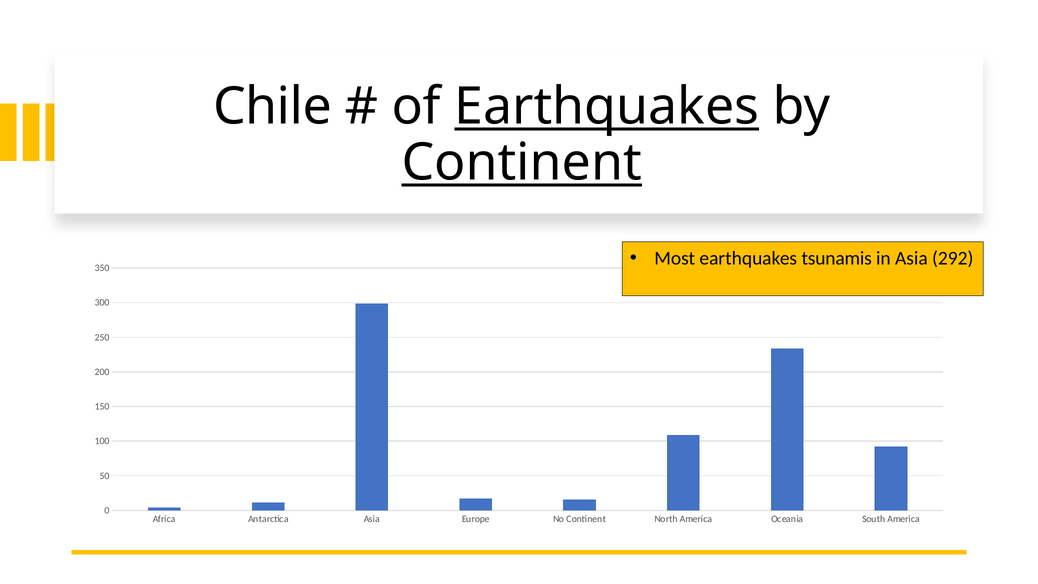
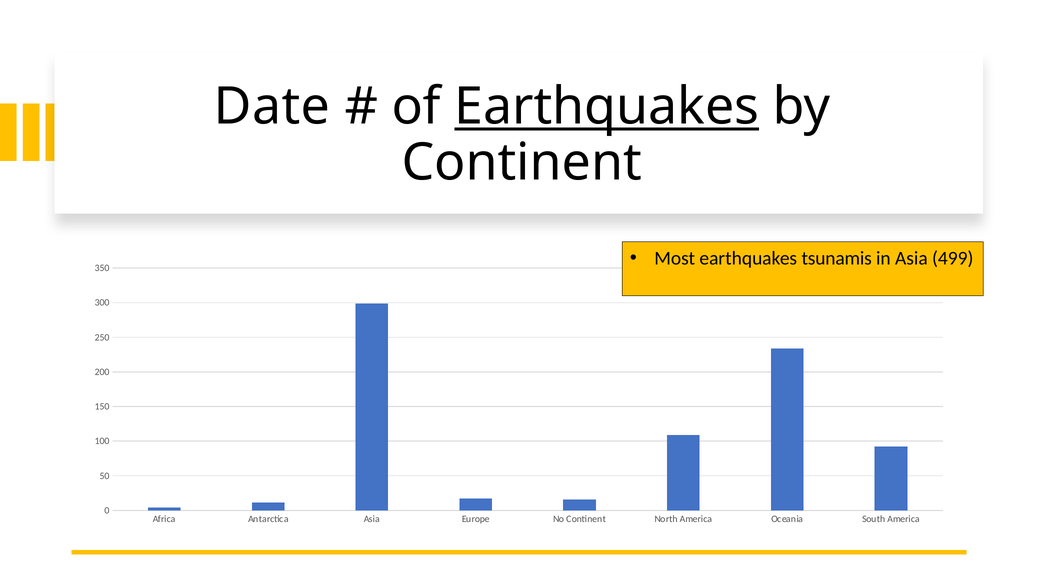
Chile: Chile -> Date (272, 107)
Continent underline: present -> none (522, 163)
292: 292 -> 499 (953, 258)
